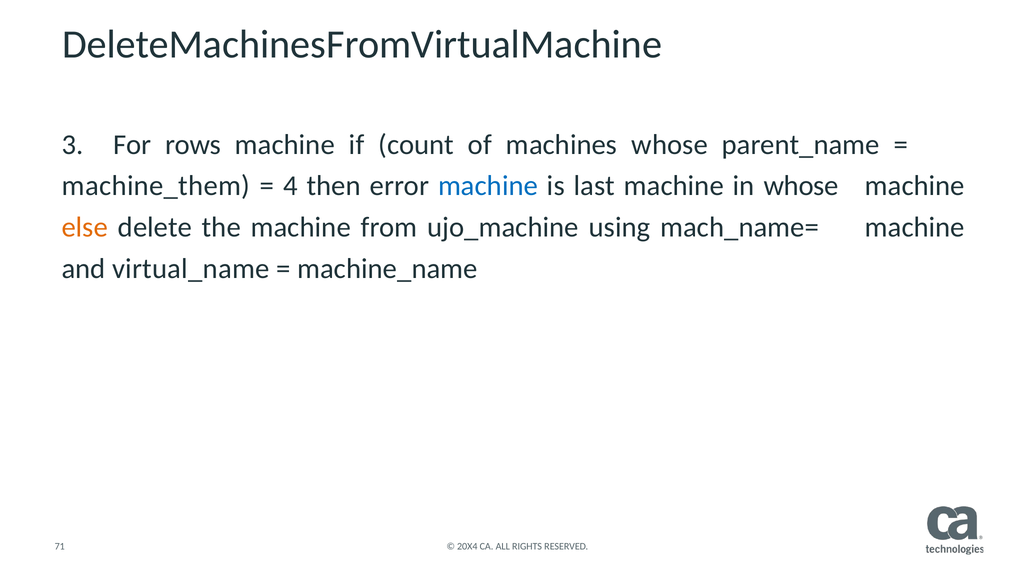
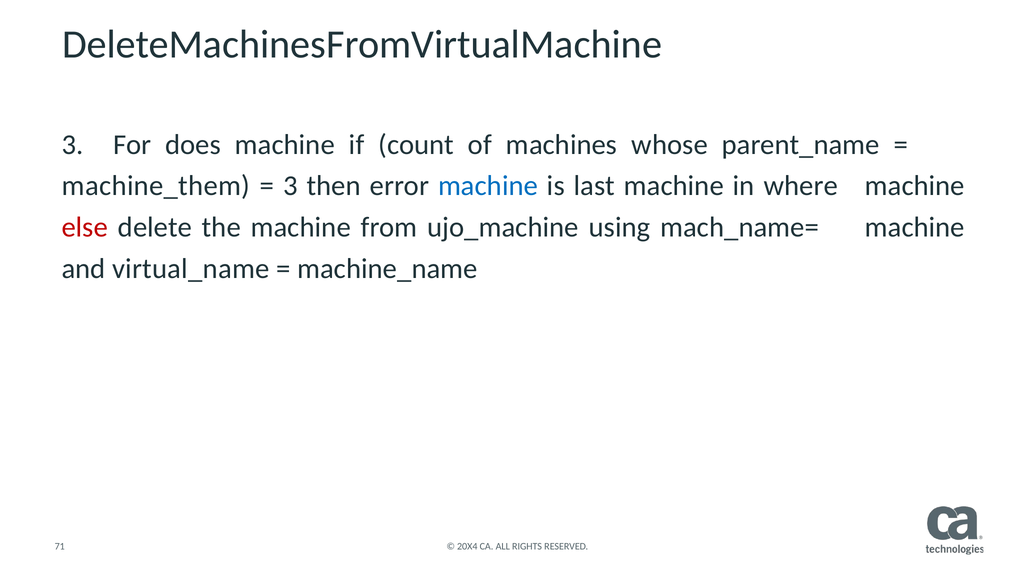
rows: rows -> does (193, 145)
4: 4 -> 3 (290, 186)
in whose: whose -> where (801, 186)
else colour: orange -> red (85, 227)
